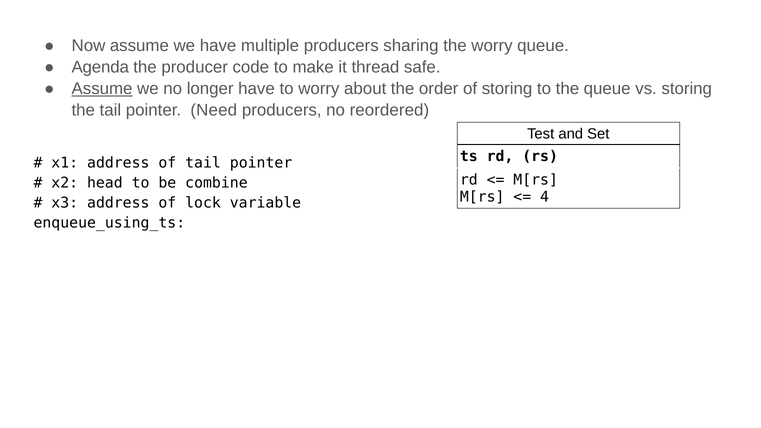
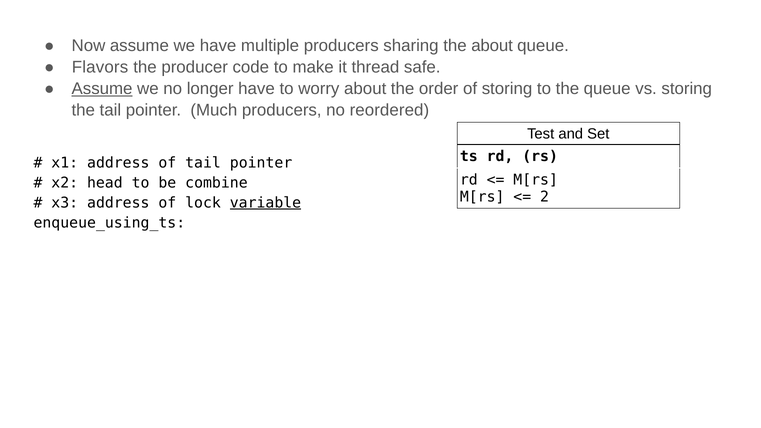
the worry: worry -> about (492, 46)
Agenda: Agenda -> Flavors (100, 67)
Need: Need -> Much (214, 110)
4: 4 -> 2 (545, 197)
variable underline: none -> present (265, 203)
